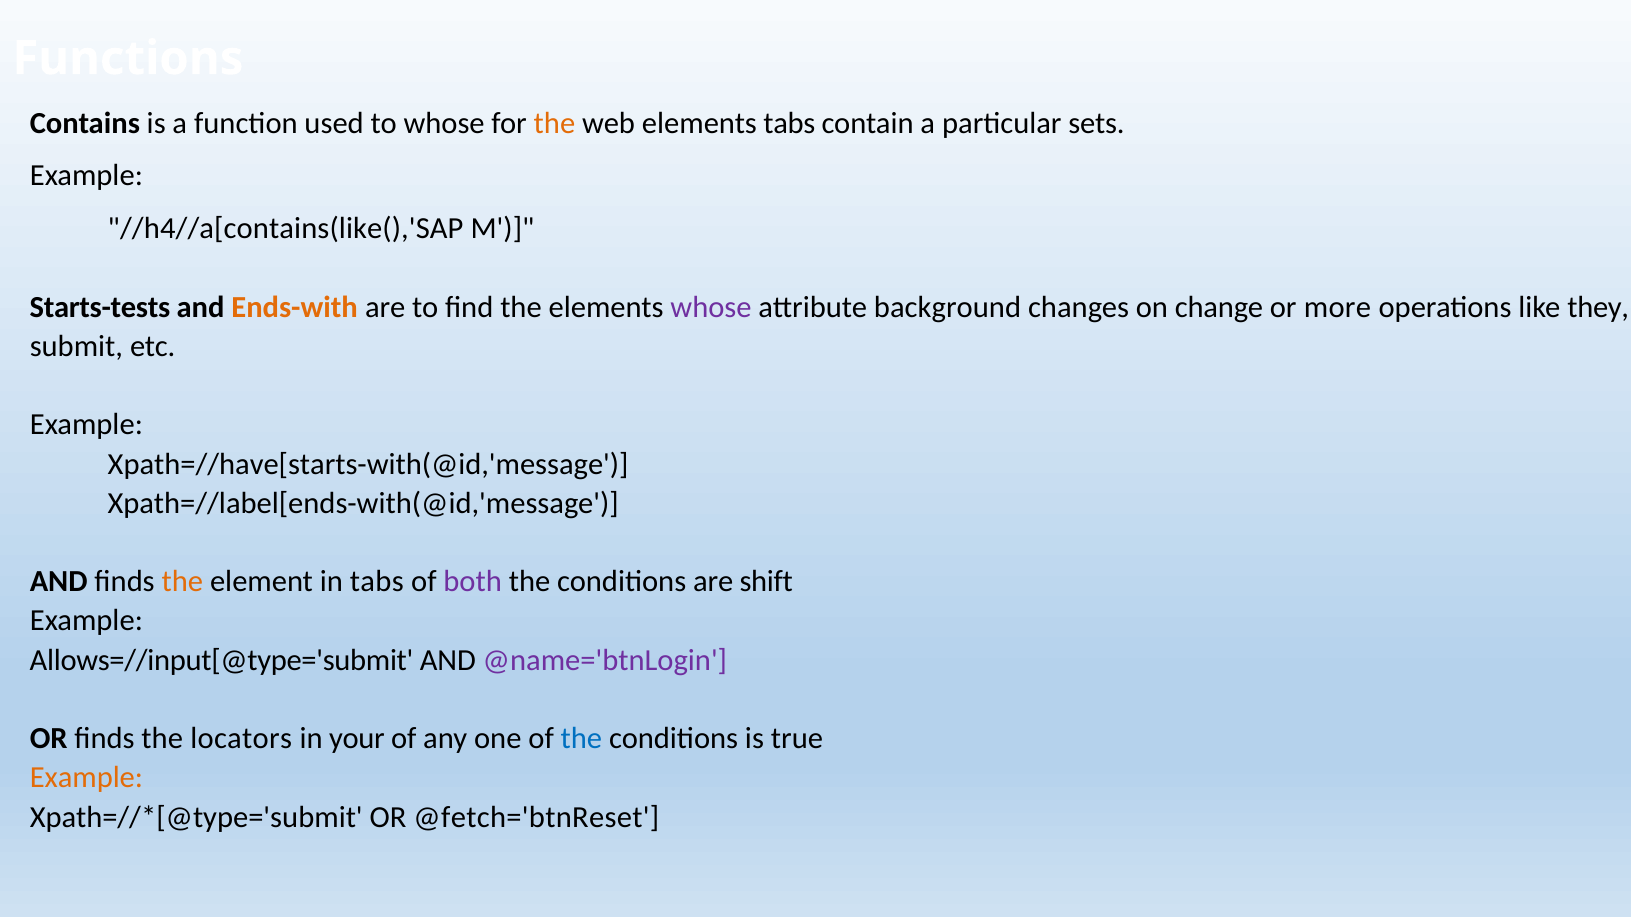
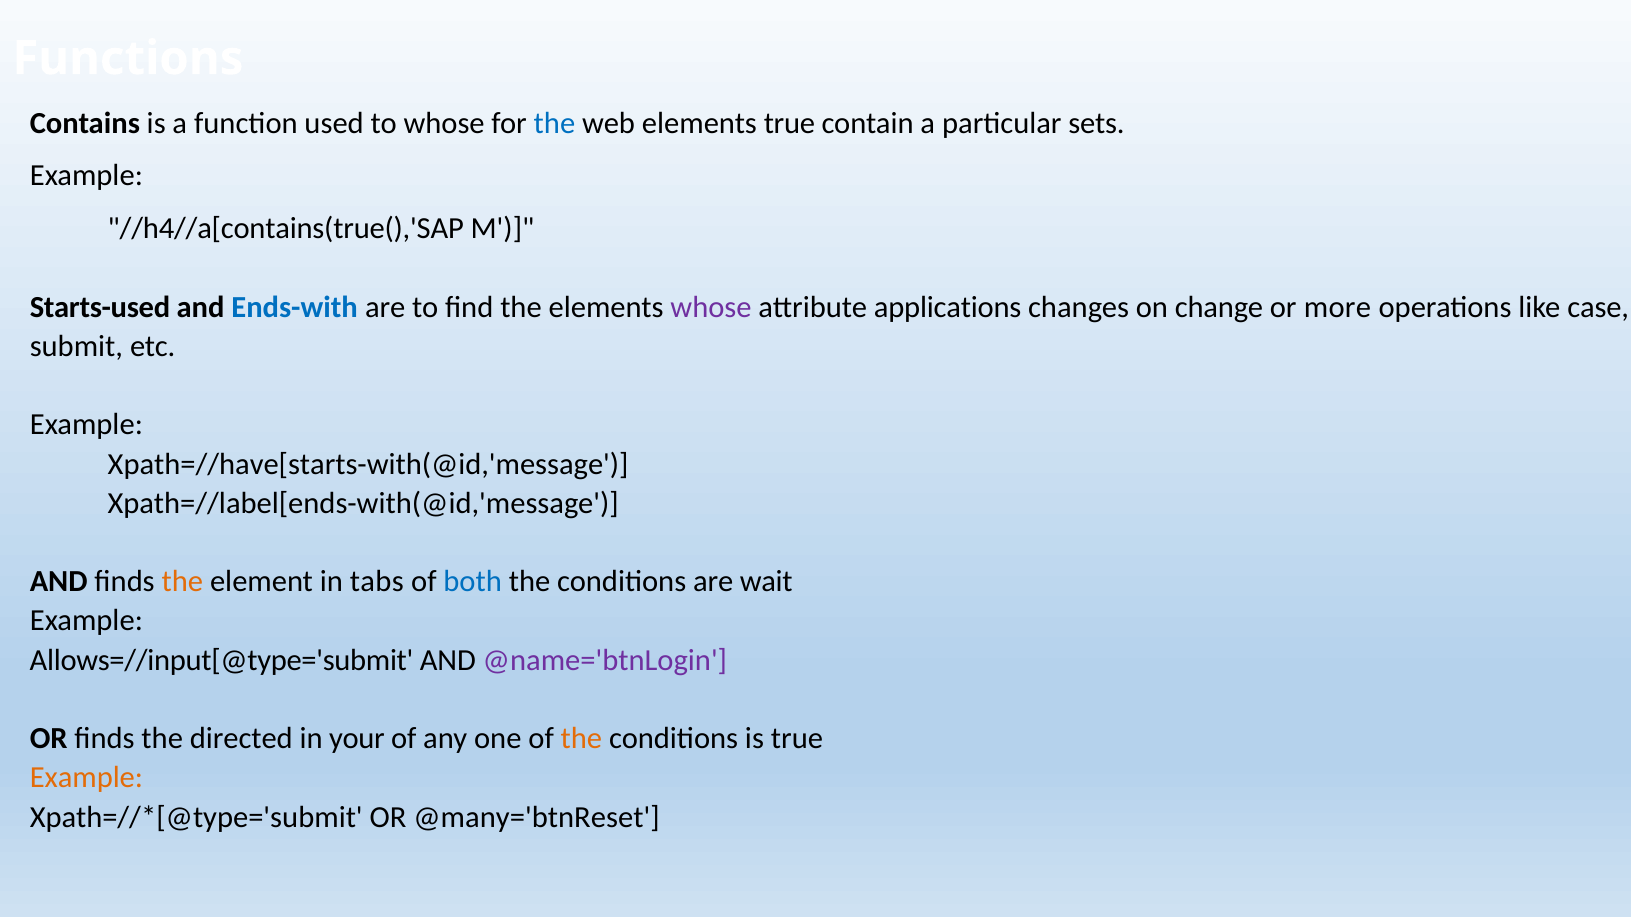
the colour: orange -> blue (554, 123)
elements tabs: tabs -> true (789, 123)
//h4//a[contains(like(),'SAP: //h4//a[contains(like(),'SAP -> //h4//a[contains(true(),'SAP (286, 229)
Starts-tests: Starts-tests -> Starts-used (100, 307)
Ends-with colour: orange -> blue (295, 307)
background: background -> applications (948, 307)
they: they -> case (1598, 307)
both colour: purple -> blue (473, 582)
shift: shift -> wait (766, 582)
locators: locators -> directed (241, 739)
the colour: blue -> orange (581, 739)
@fetch='btnReset: @fetch='btnReset -> @many='btnReset (537, 817)
